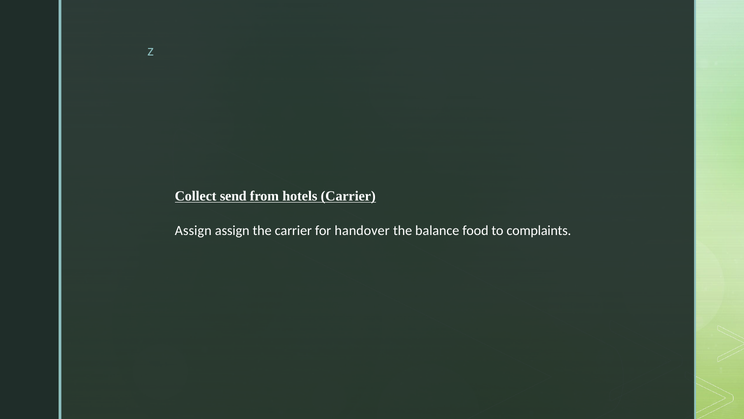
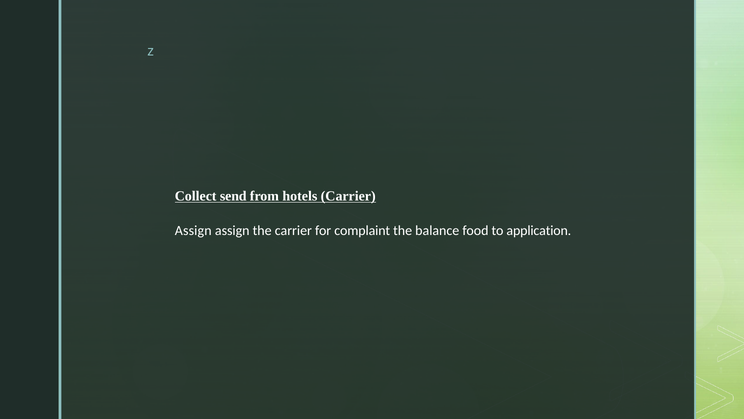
handover: handover -> complaint (362, 231)
complaints: complaints -> application (539, 231)
